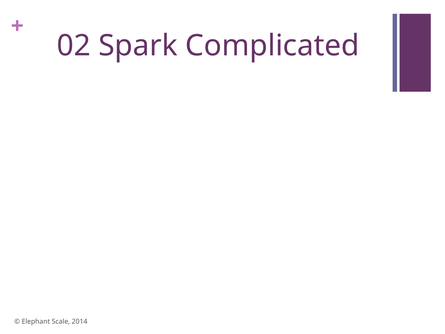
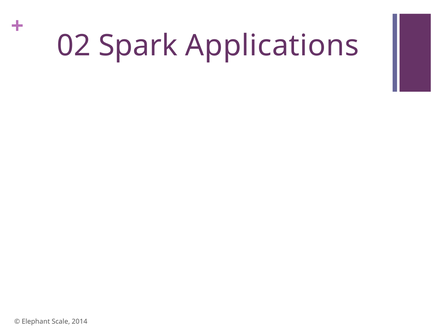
Complicated: Complicated -> Applications (272, 46)
